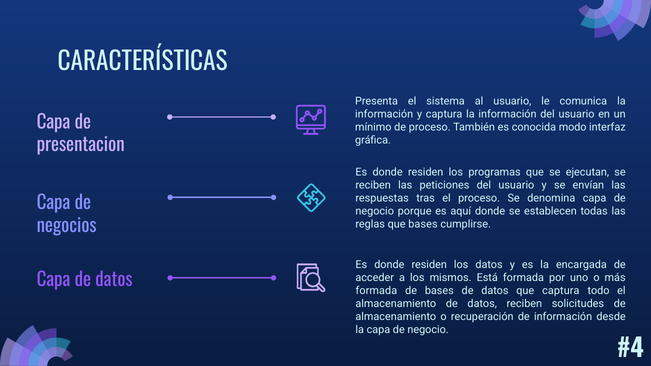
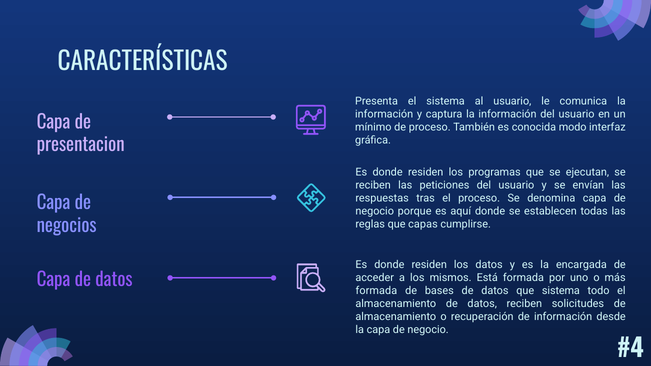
que bases: bases -> capas (423, 225)
que captura: captura -> sistema (561, 291)
